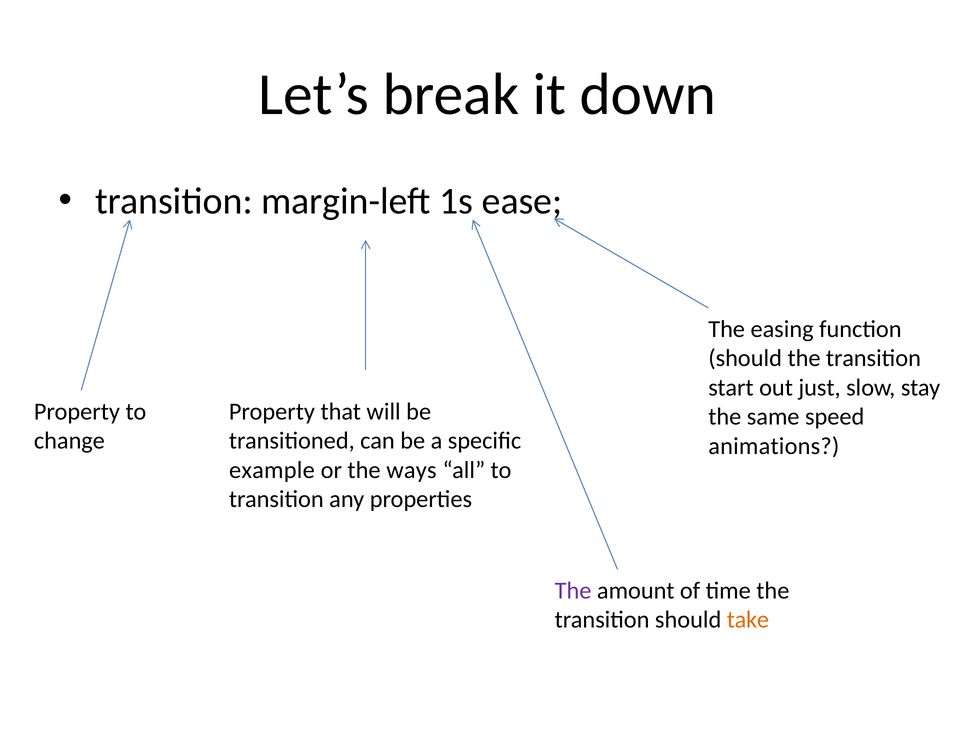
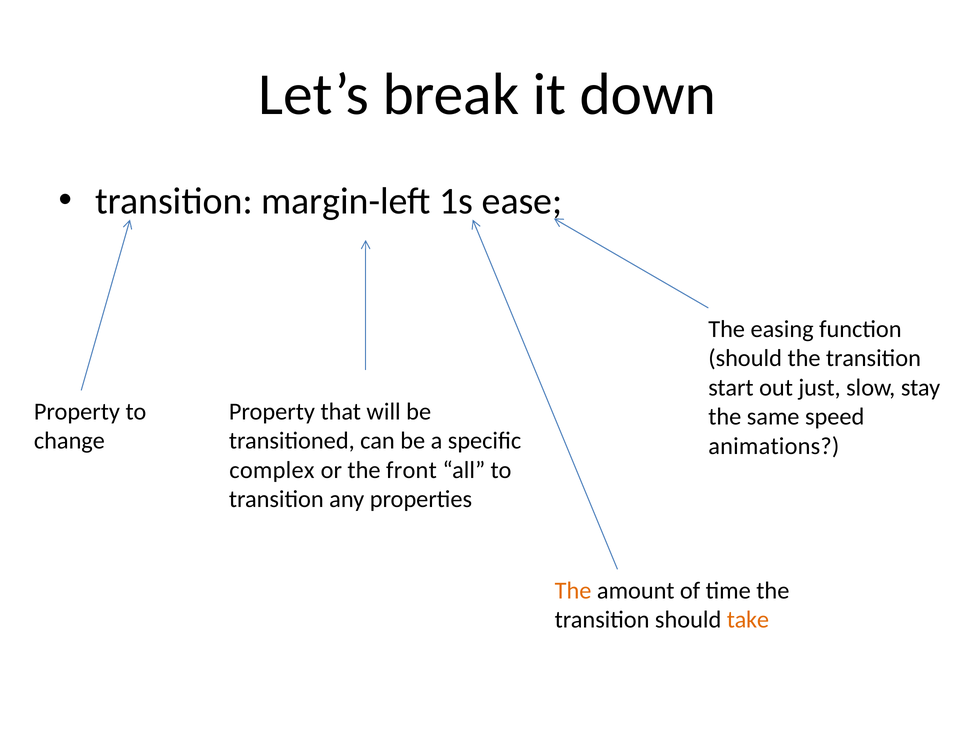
example: example -> complex (272, 470)
ways: ways -> front (411, 470)
The colour: purple -> orange (573, 590)
